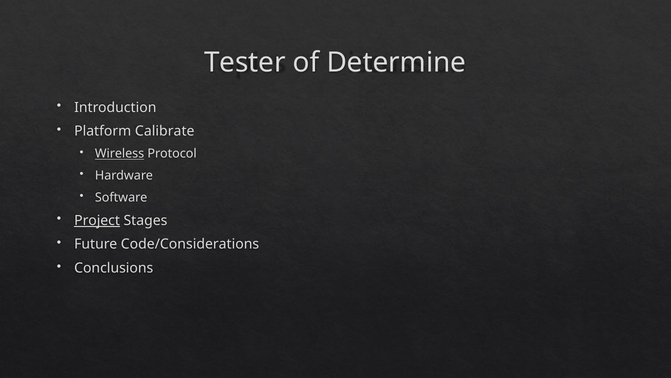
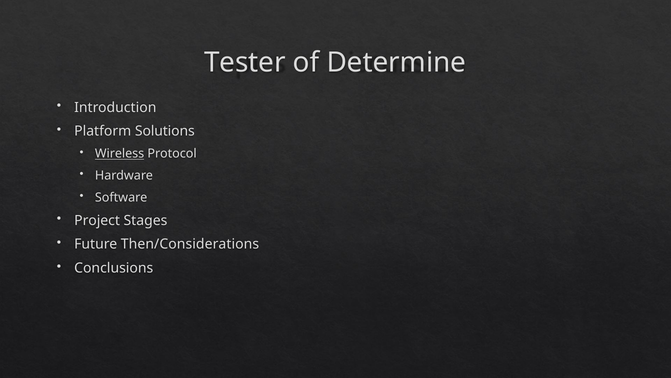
Calibrate: Calibrate -> Solutions (165, 131)
Project underline: present -> none (97, 220)
Code/Considerations: Code/Considerations -> Then/Considerations (190, 244)
